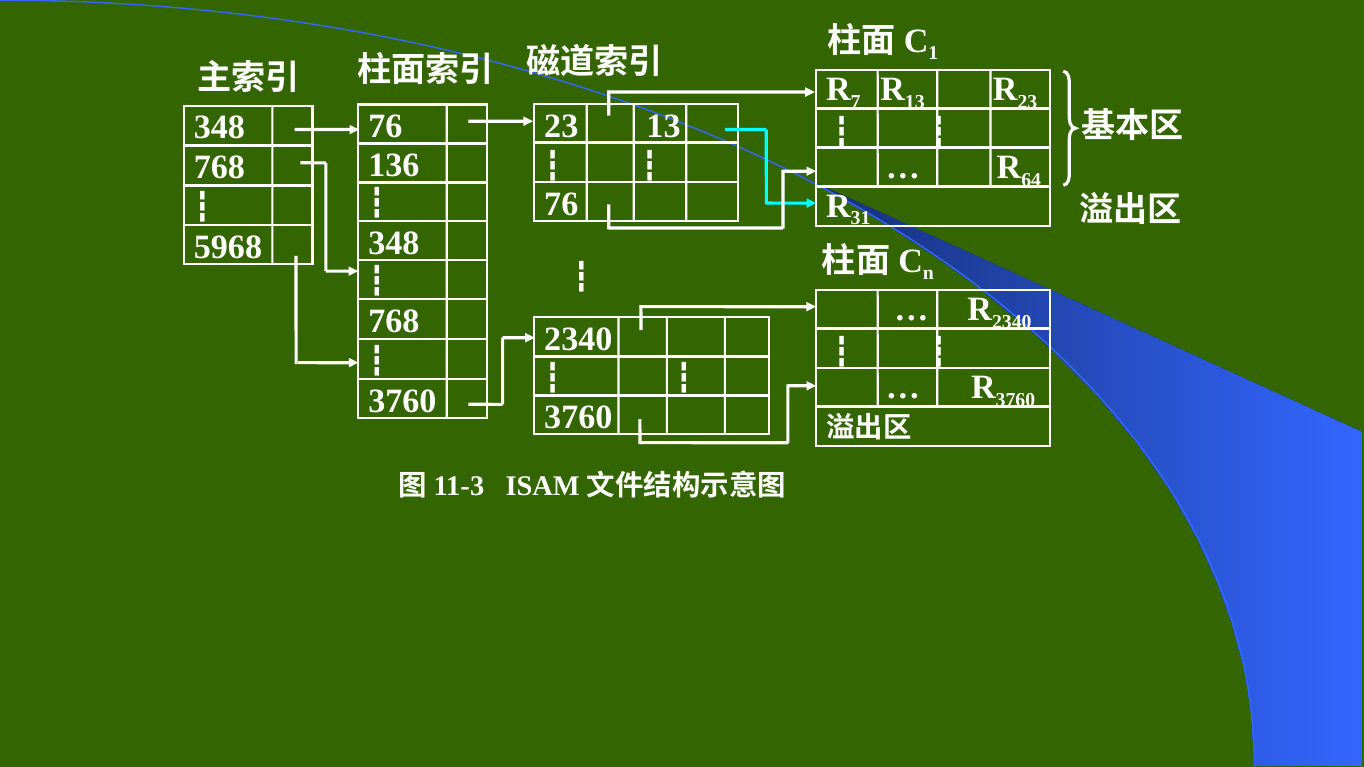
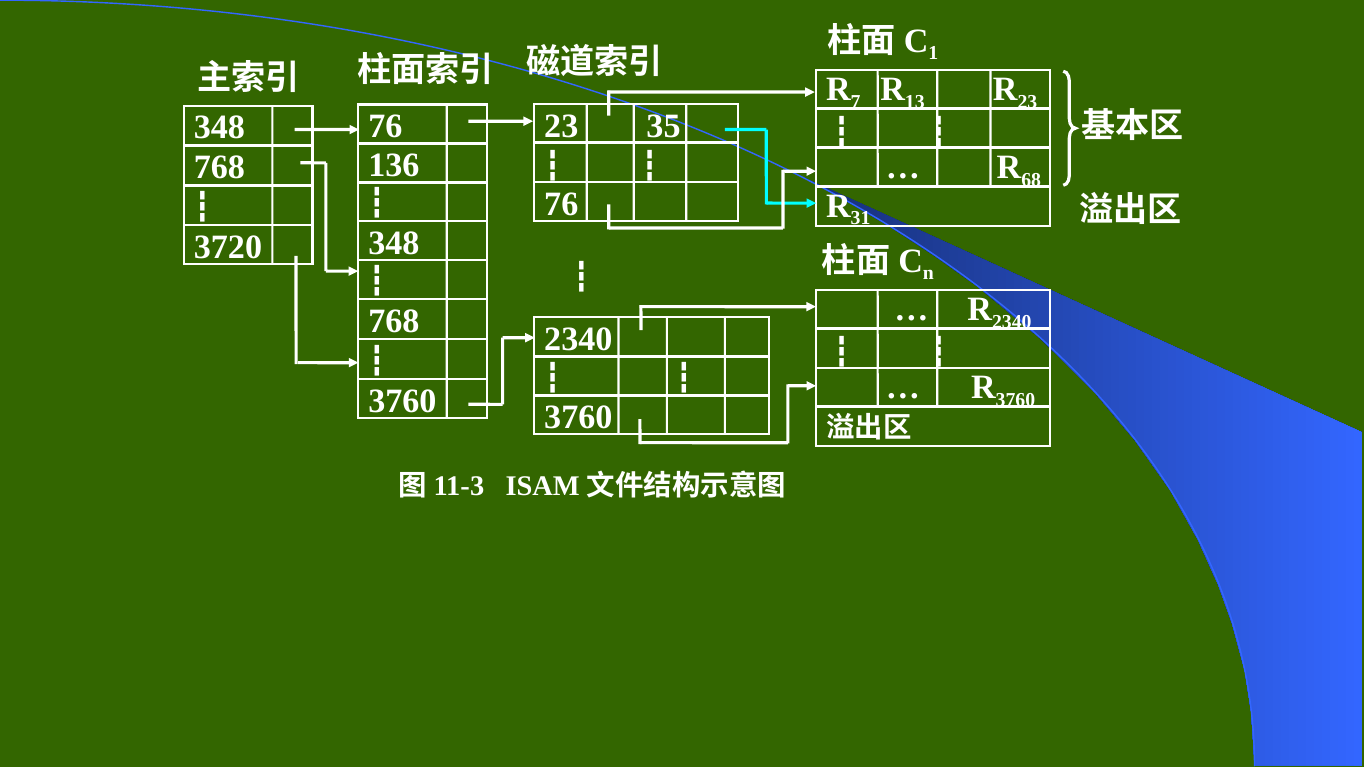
23 13: 13 -> 35 (664, 126)
64: 64 -> 68 (1031, 180)
5968: 5968 -> 3720 (228, 247)
